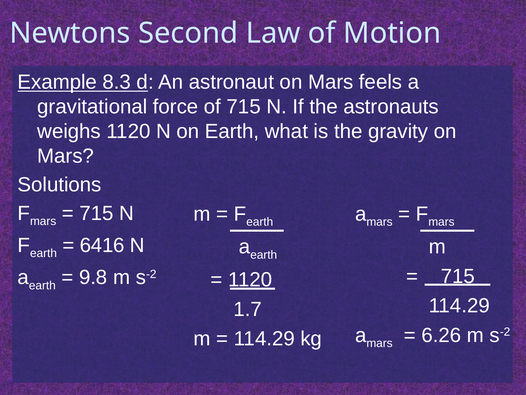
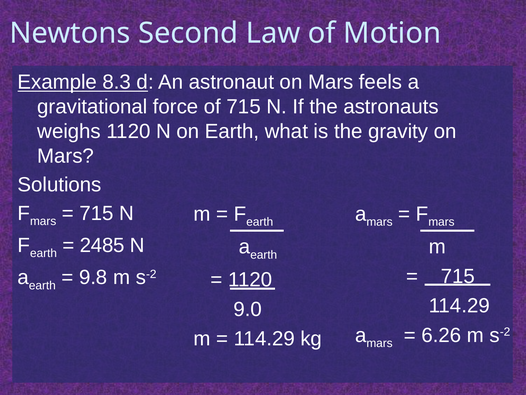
6416: 6416 -> 2485 (102, 245)
1.7: 1.7 -> 9.0 (248, 309)
